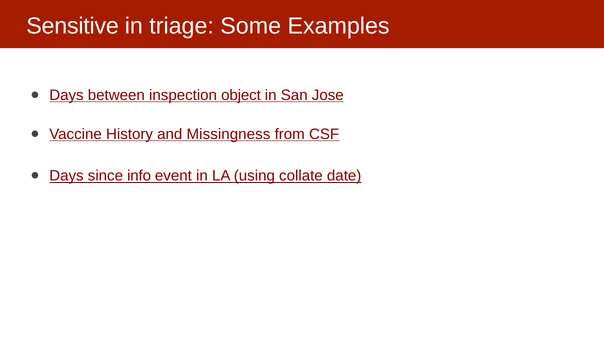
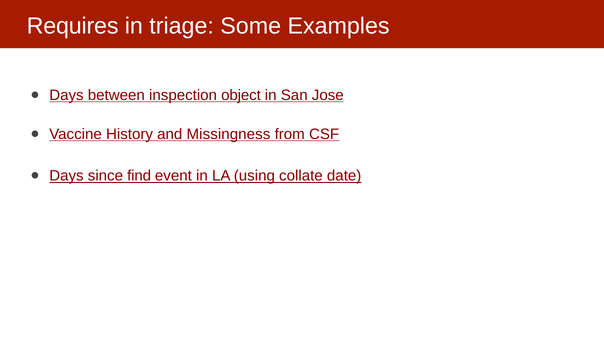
Sensitive: Sensitive -> Requires (73, 26)
info: info -> find (139, 176)
